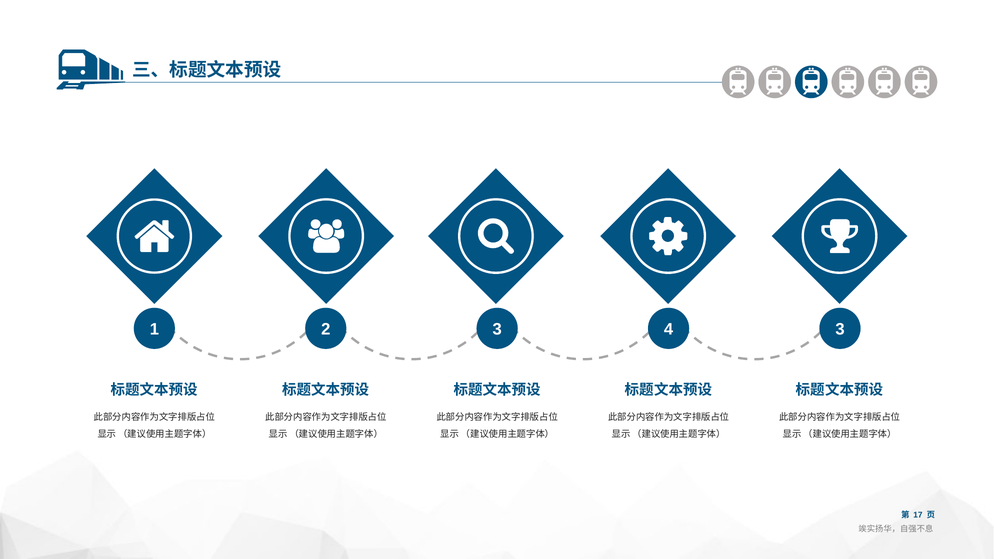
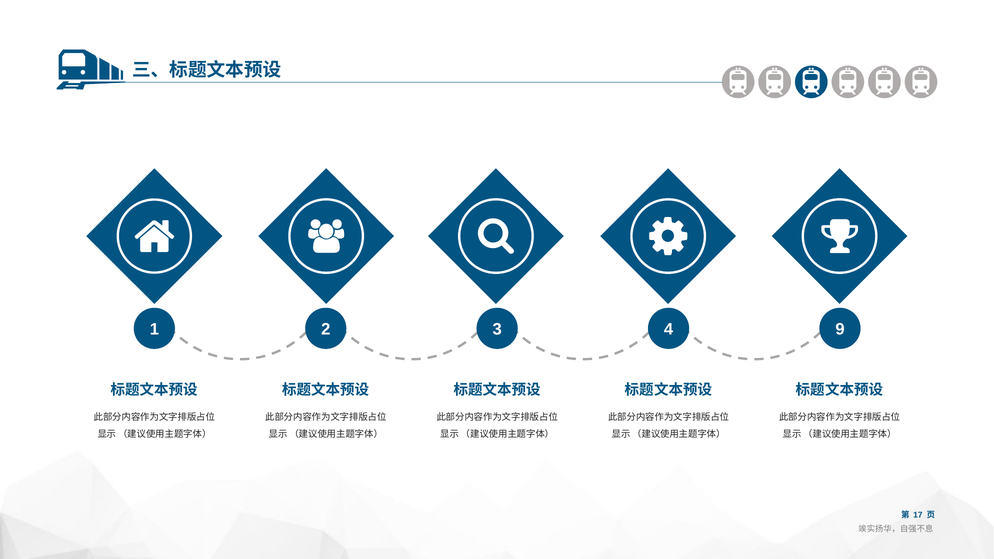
4 3: 3 -> 9 (840, 330)
